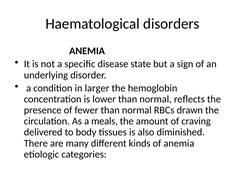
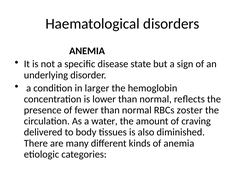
drawn: drawn -> zoster (190, 110)
meals: meals -> water (104, 121)
